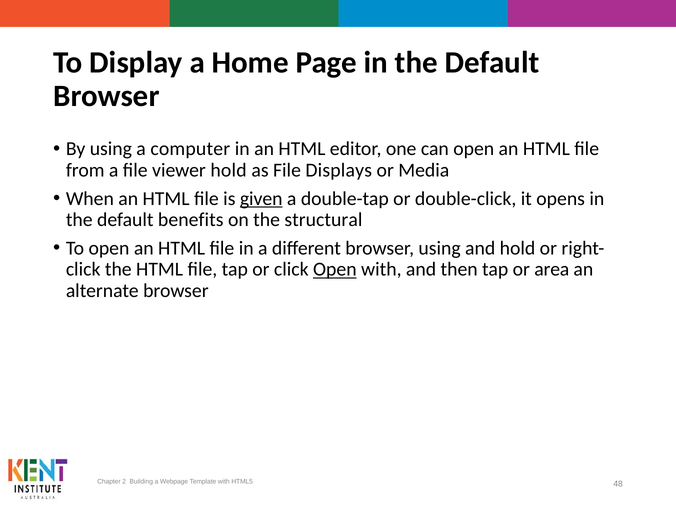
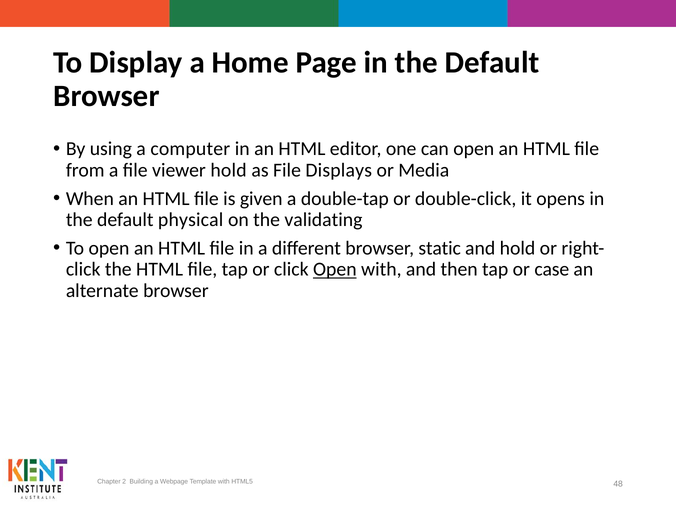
given underline: present -> none (261, 199)
benefits: benefits -> physical (191, 220)
structural: structural -> validating (323, 220)
browser using: using -> static (440, 248)
area: area -> case (552, 269)
